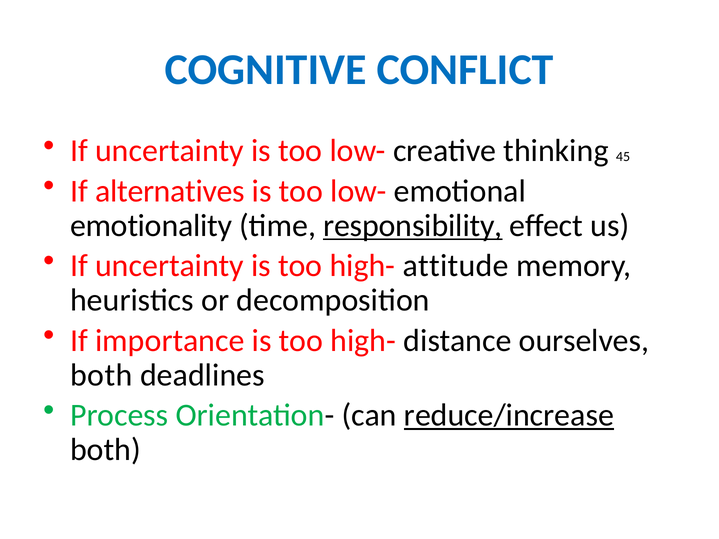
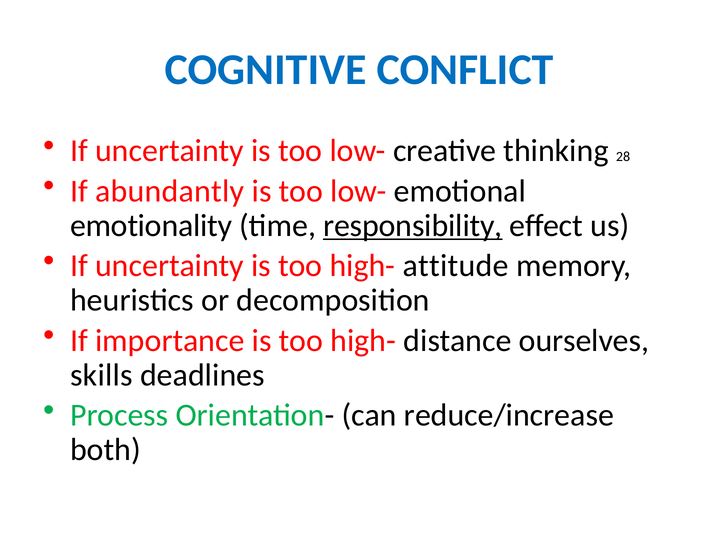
45: 45 -> 28 (623, 157)
alternatives: alternatives -> abundantly (170, 191)
both: both -> skills (101, 375)
reduce/increase underline: present -> none (509, 416)
